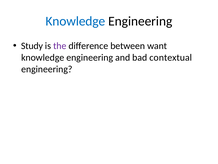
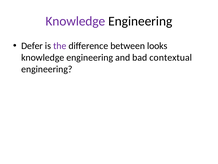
Knowledge colour: blue -> purple (75, 21)
Study: Study -> Defer (32, 46)
want: want -> looks (157, 46)
